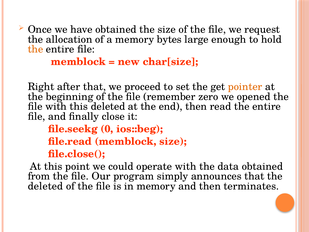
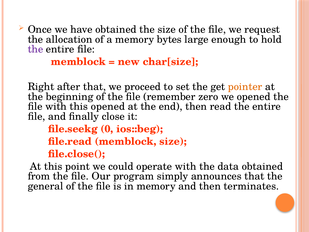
the colour: orange -> purple (35, 49)
this deleted: deleted -> opened (108, 106)
deleted: deleted -> general (46, 186)
